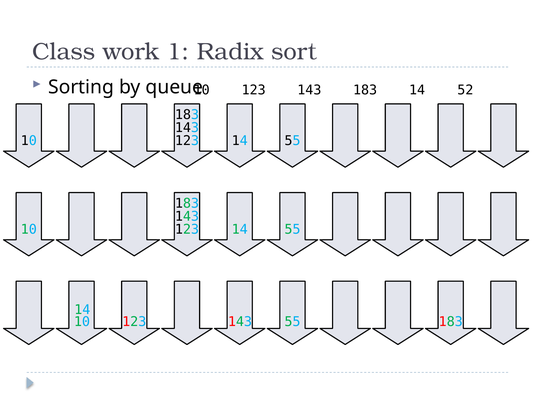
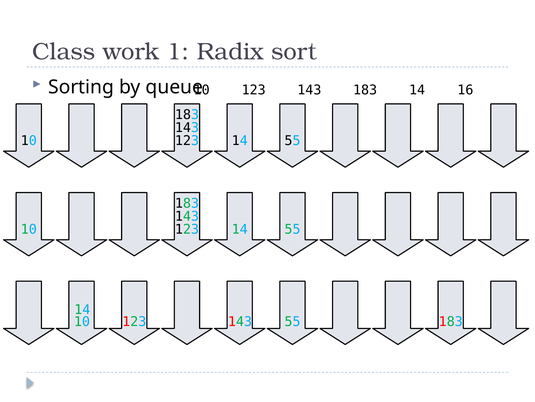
52: 52 -> 16 (465, 90)
